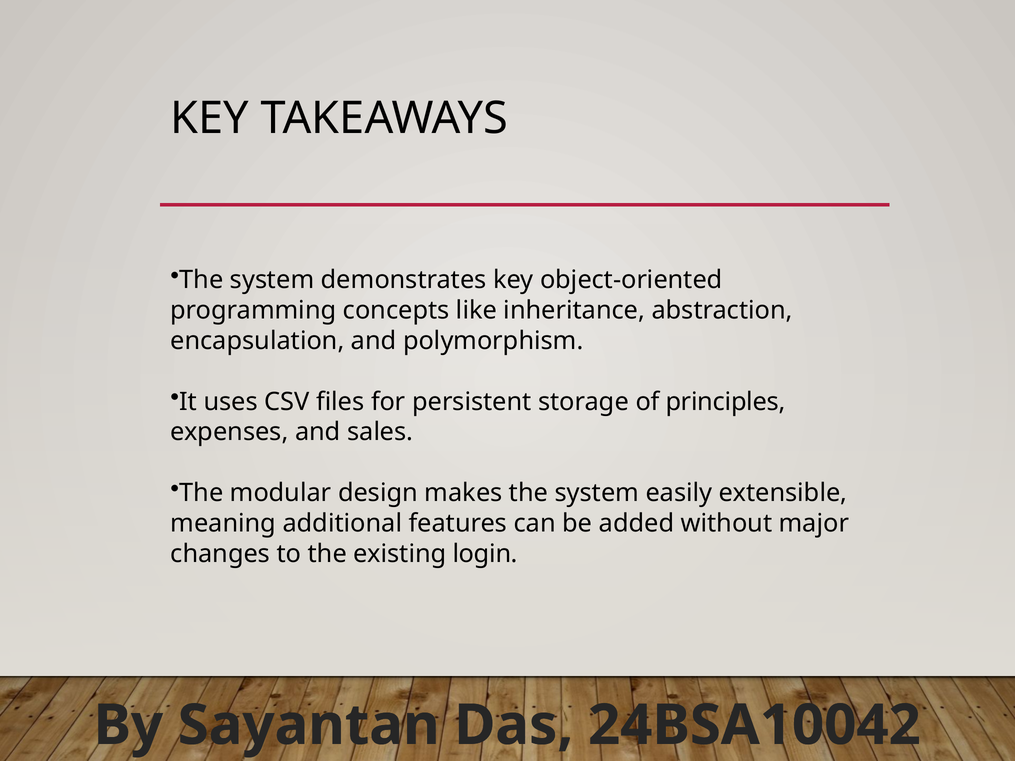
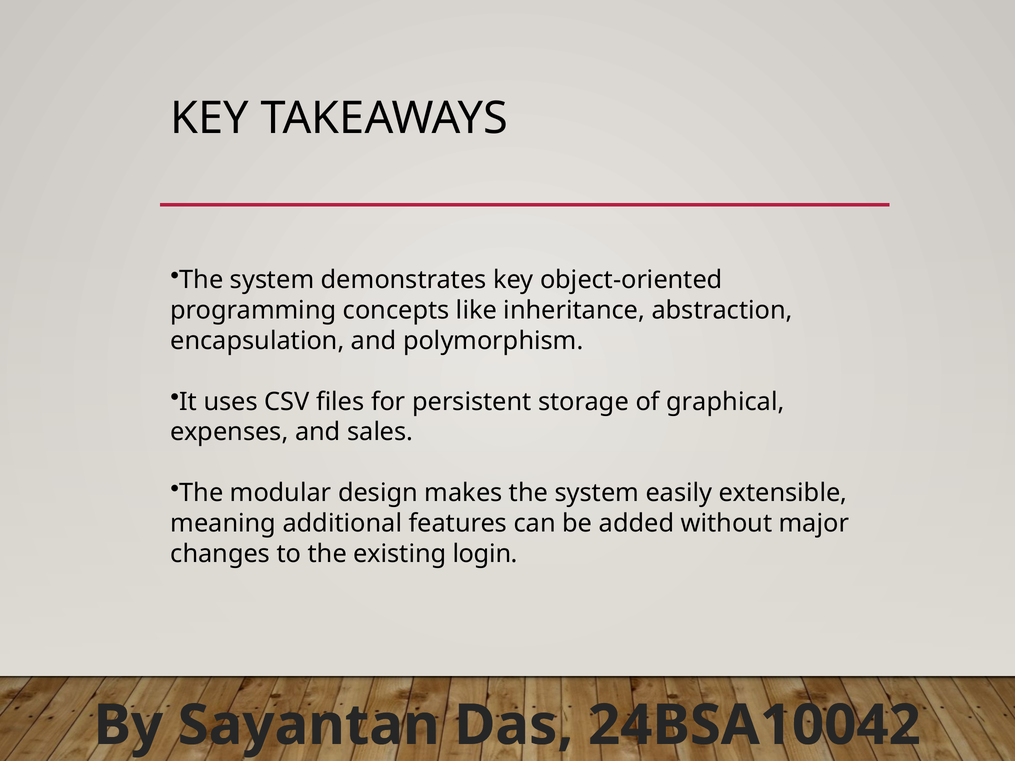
principles: principles -> graphical (725, 402)
